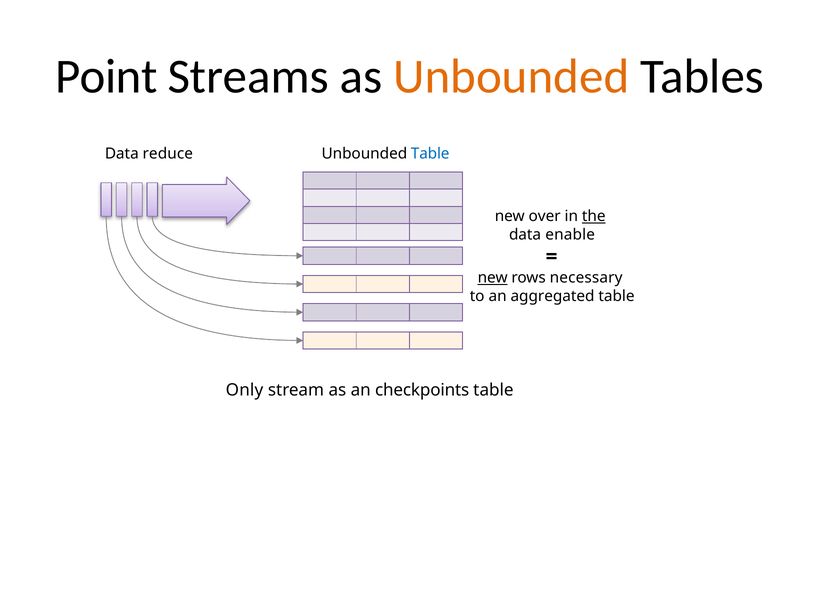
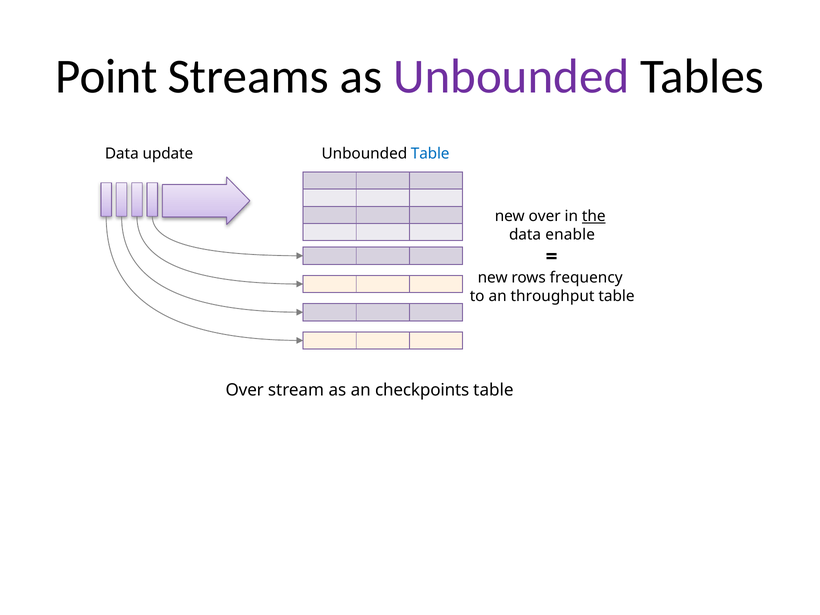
Unbounded colour: orange -> purple (511, 76)
reduce: reduce -> update (168, 154)
new underline: present -> none (493, 278)
necessary: necessary -> frequency (586, 278)
aggregated: aggregated -> throughput (552, 296)
Only: Only -> Over (245, 390)
